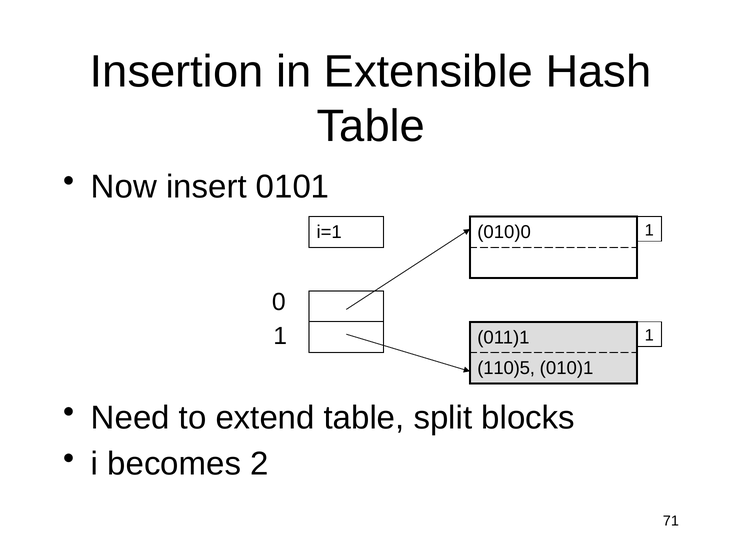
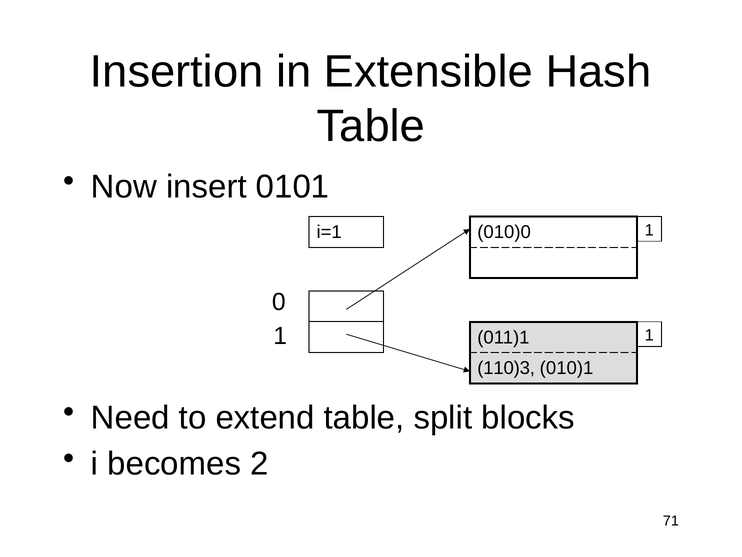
110)5: 110)5 -> 110)3 (506, 368)
